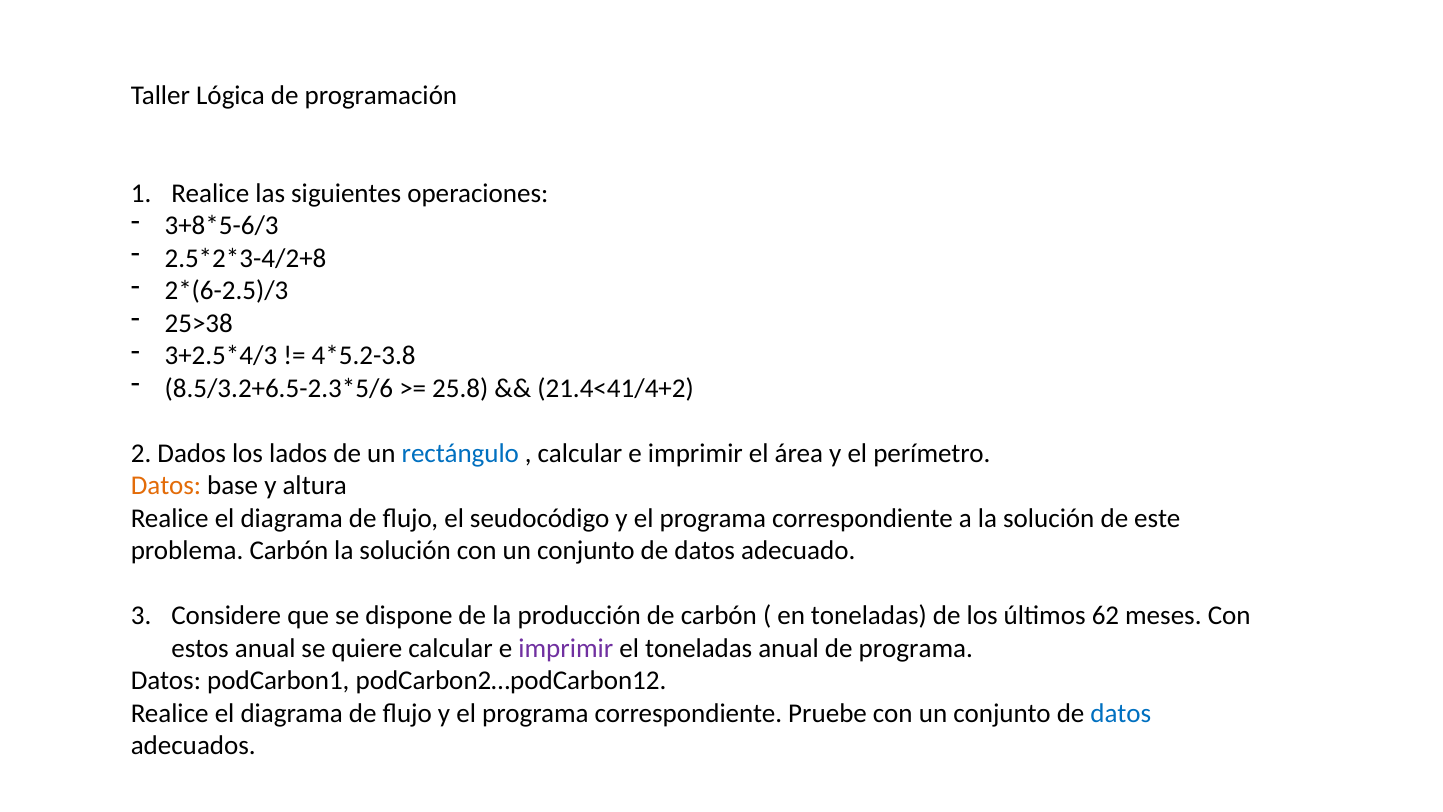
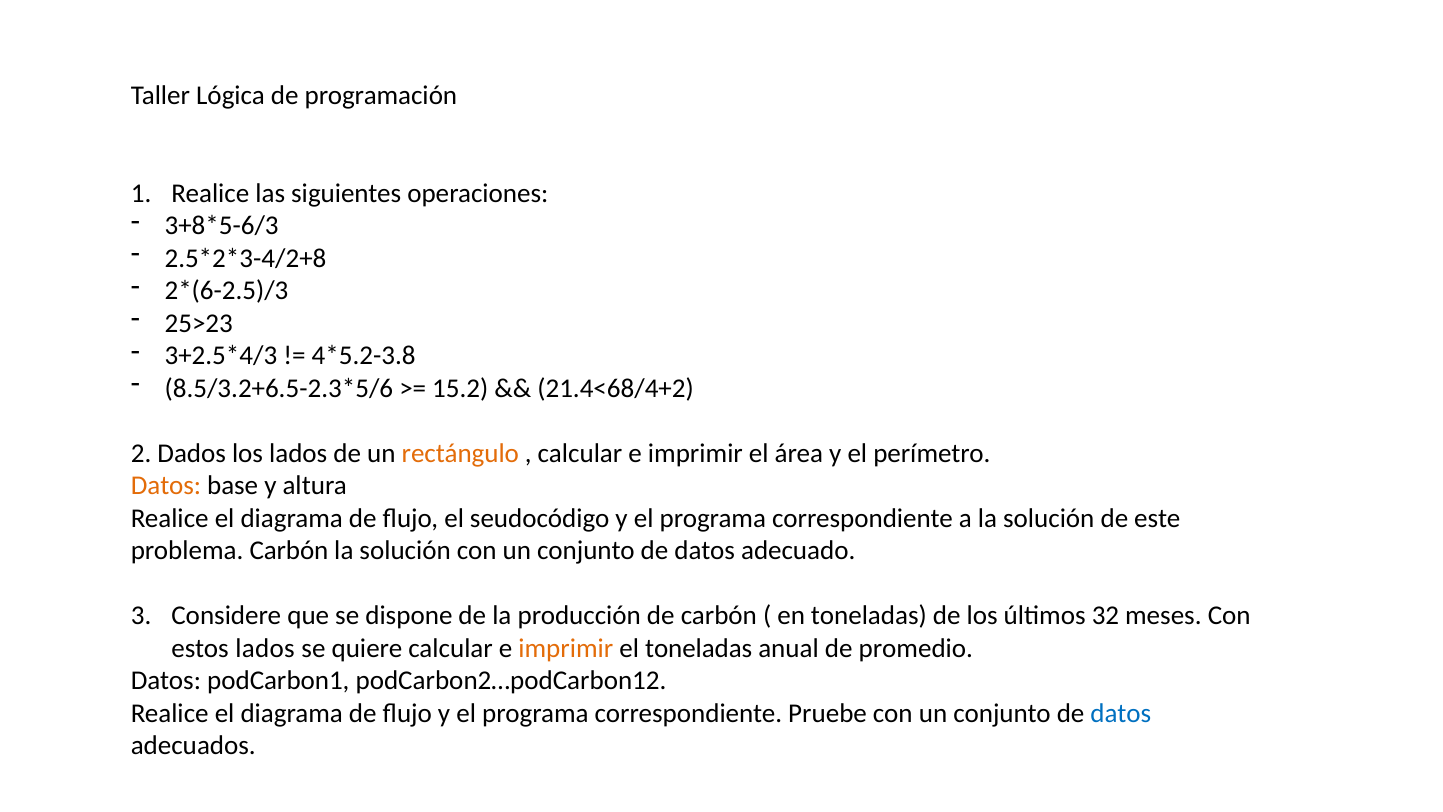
25>38: 25>38 -> 25>23 (199, 323)
25.8: 25.8 -> 15.2 (460, 388)
21.4<41/4+2: 21.4<41/4+2 -> 21.4<68/4+2 (616, 388)
rectángulo colour: blue -> orange (460, 453)
62: 62 -> 32 (1105, 615)
estos anual: anual -> lados (265, 648)
imprimir colour: purple -> orange (566, 648)
de programa: programa -> promedio (916, 648)
